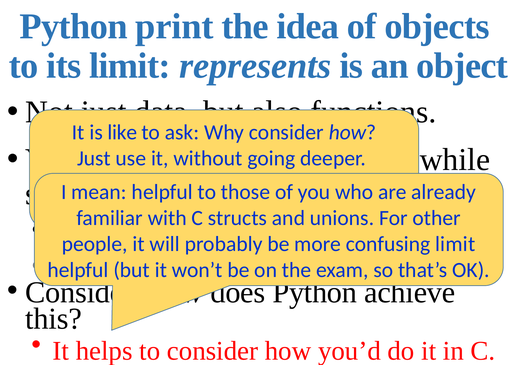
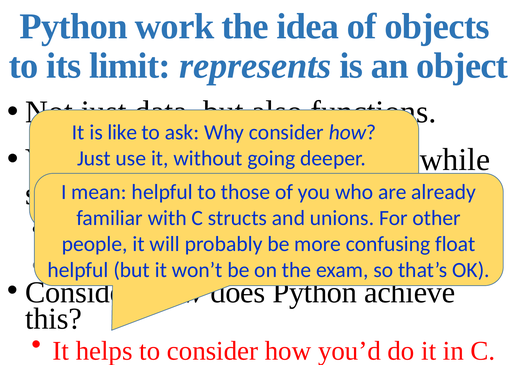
print: print -> work (175, 26)
confusing limit: limit -> float (455, 244)
